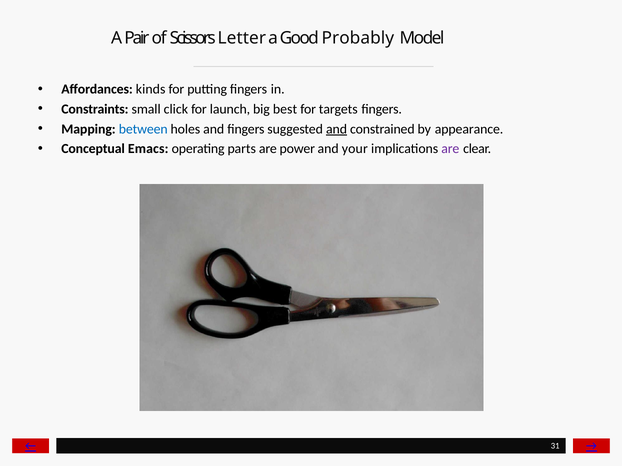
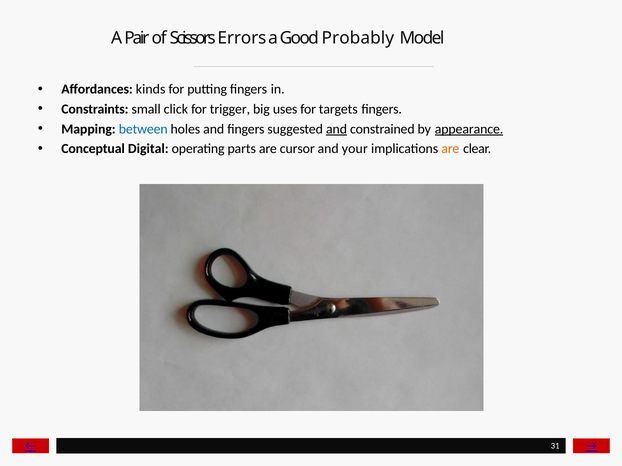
Letter: Letter -> Errors (242, 38)
launch: launch -> trigger (230, 109)
best: best -> uses (285, 109)
appearance underline: none -> present (469, 129)
Emacs: Emacs -> Digital (148, 149)
power: power -> cursor (297, 149)
are colour: purple -> orange (450, 149)
